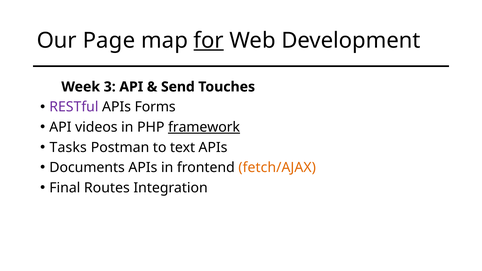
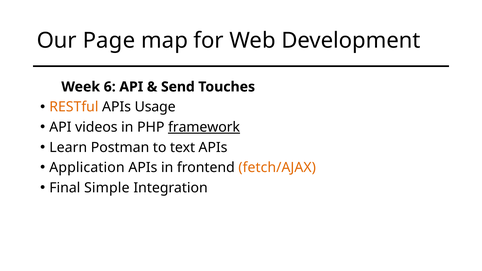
for underline: present -> none (209, 40)
3: 3 -> 6 (110, 87)
RESTful colour: purple -> orange (74, 107)
Forms: Forms -> Usage (155, 107)
Tasks: Tasks -> Learn (68, 147)
Documents: Documents -> Application (87, 168)
Routes: Routes -> Simple (107, 188)
